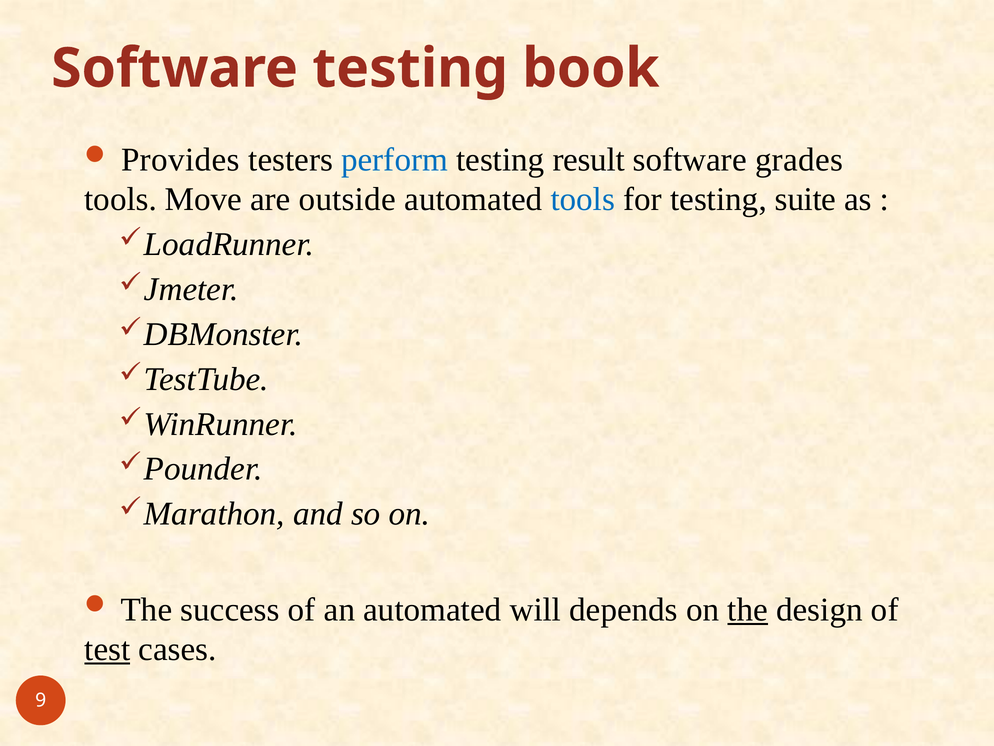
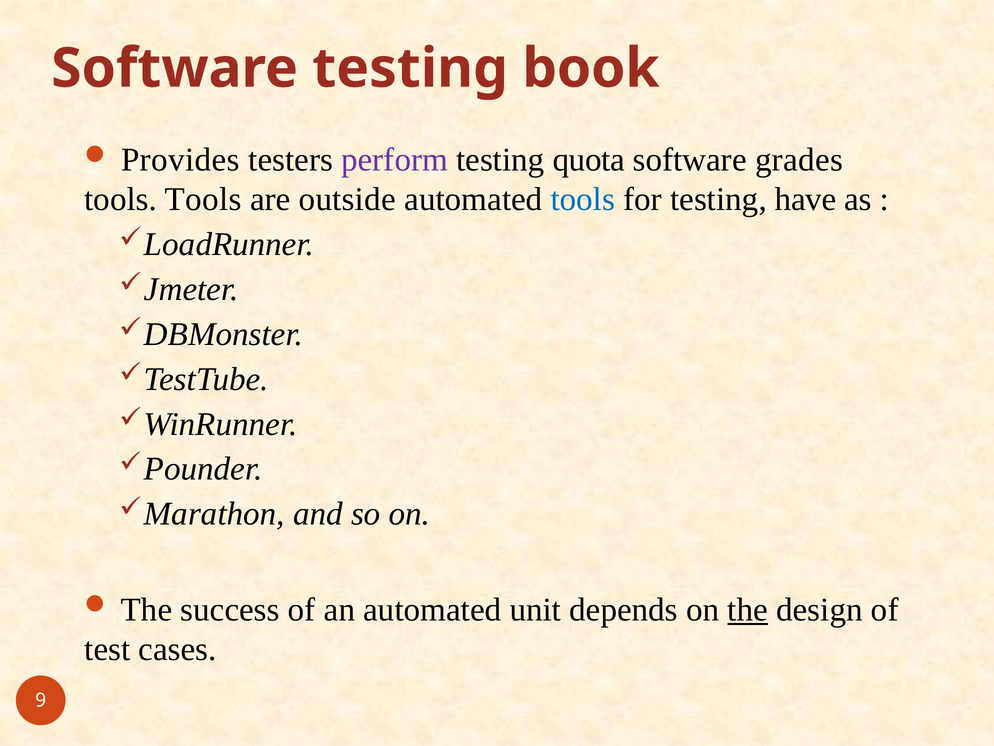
perform colour: blue -> purple (395, 160)
result: result -> quota (589, 160)
tools Move: Move -> Tools (203, 199)
suite: suite -> have (806, 199)
will: will -> unit (535, 609)
test underline: present -> none (107, 649)
